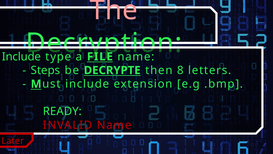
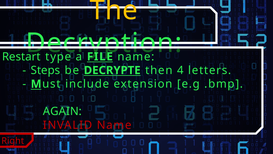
The colour: pink -> yellow (114, 10)
Include: Include -> Restart (21, 56)
8: 8 -> 4 (180, 70)
READY: READY -> AGAIN (62, 111)
Later: Later -> Right (13, 140)
